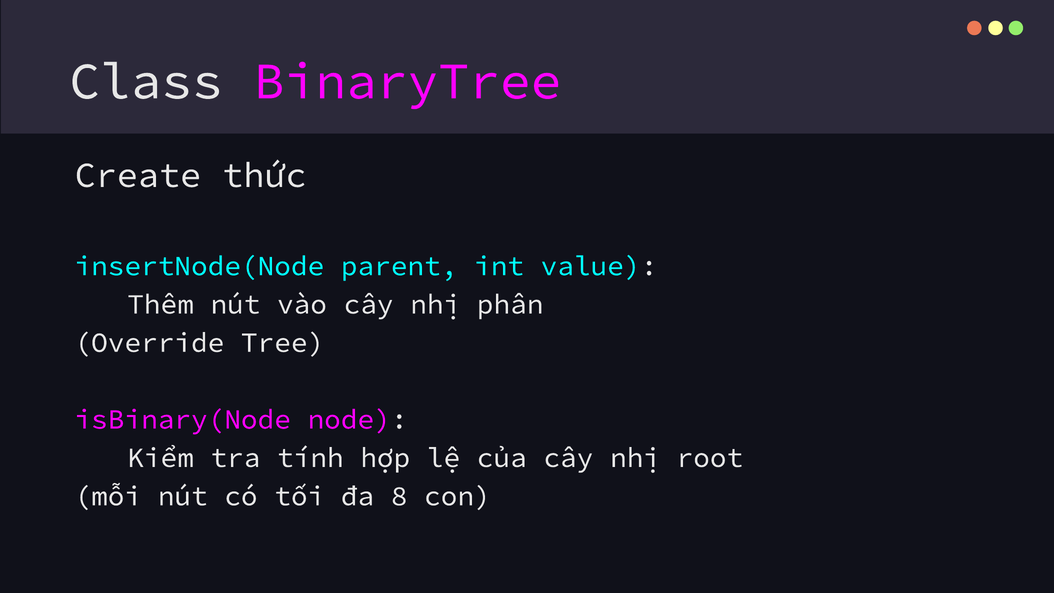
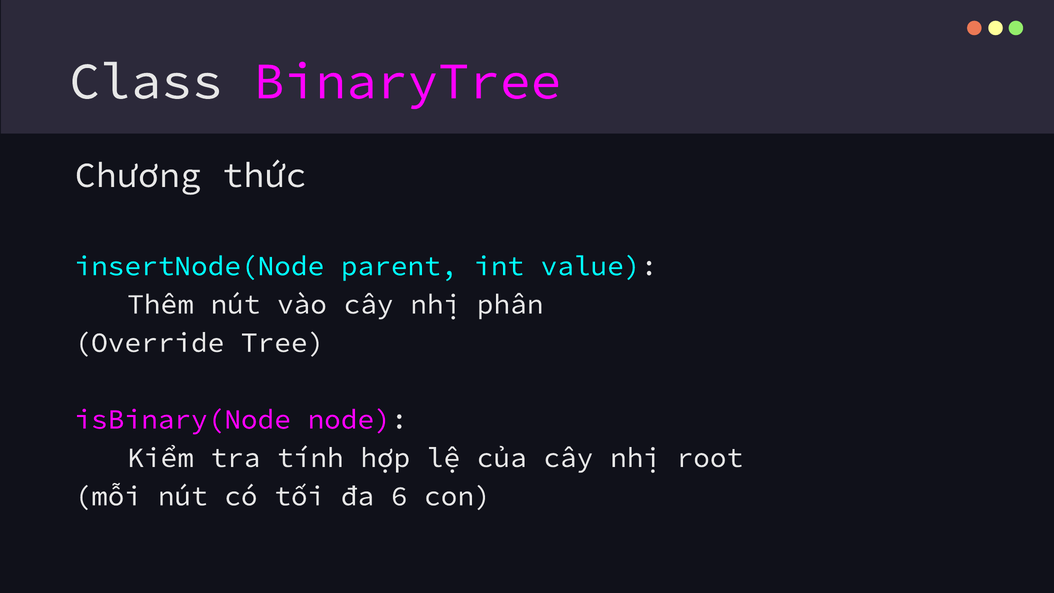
Create: Create -> Chương (138, 175)
8: 8 -> 6 (399, 496)
